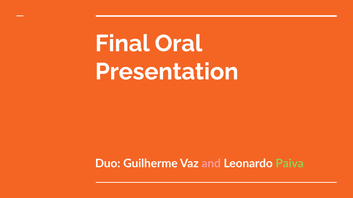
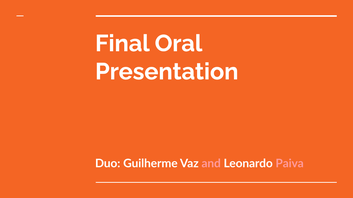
Paiva colour: light green -> pink (290, 164)
